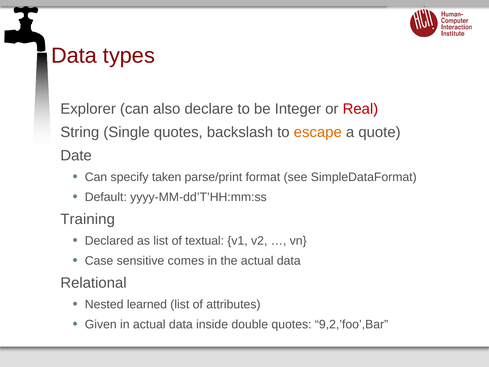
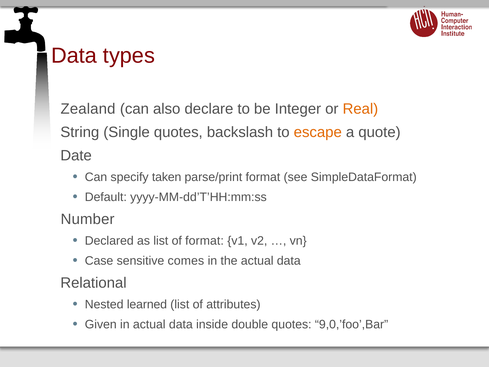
Explorer: Explorer -> Zealand (88, 109)
Real colour: red -> orange (360, 109)
Training: Training -> Number (88, 219)
of textual: textual -> format (205, 241)
9,2,’foo’,Bar: 9,2,’foo’,Bar -> 9,0,’foo’,Bar (352, 324)
